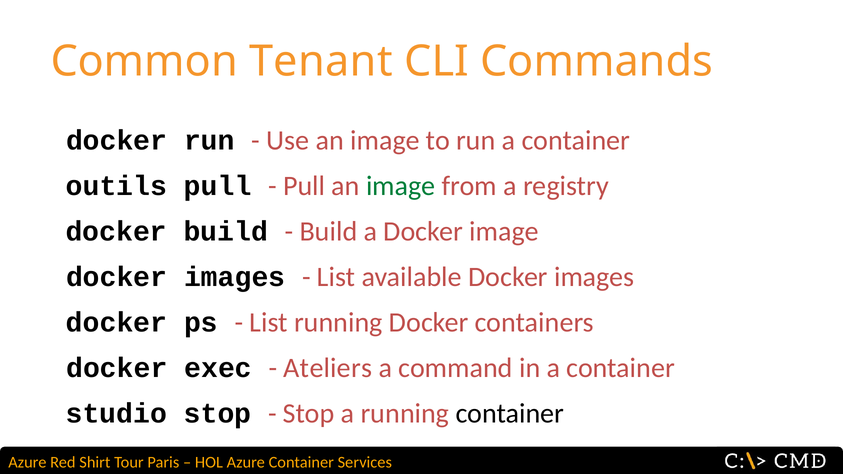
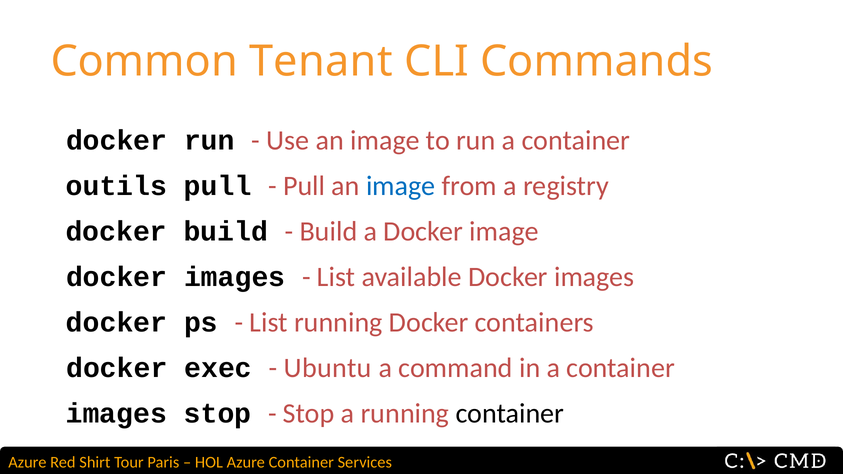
image colour: green -> blue (401, 186)
Ateliers: Ateliers -> Ubuntu (328, 368)
studio: studio -> images (116, 414)
